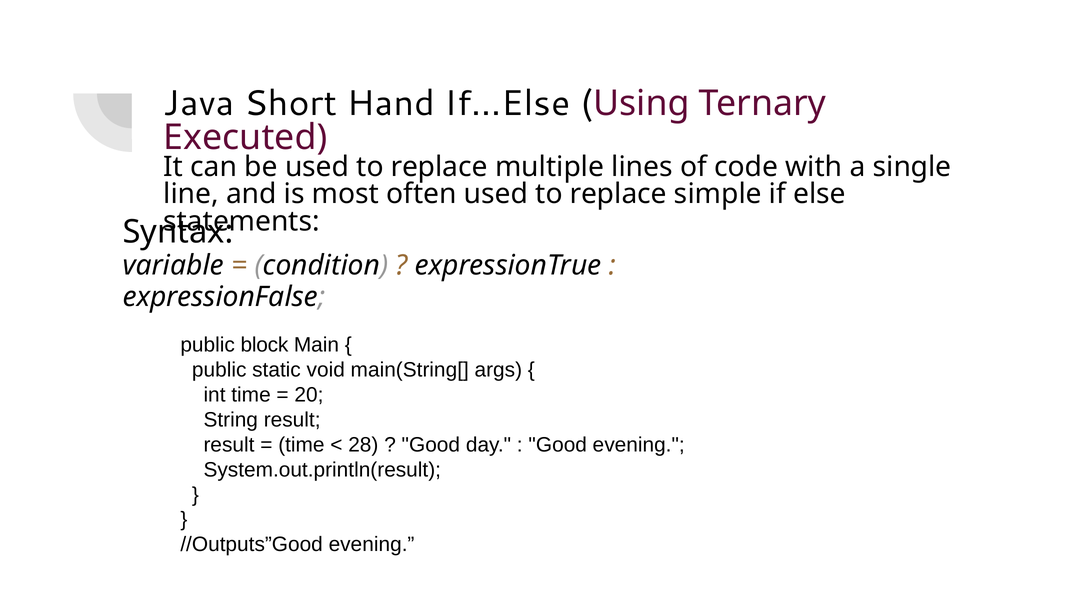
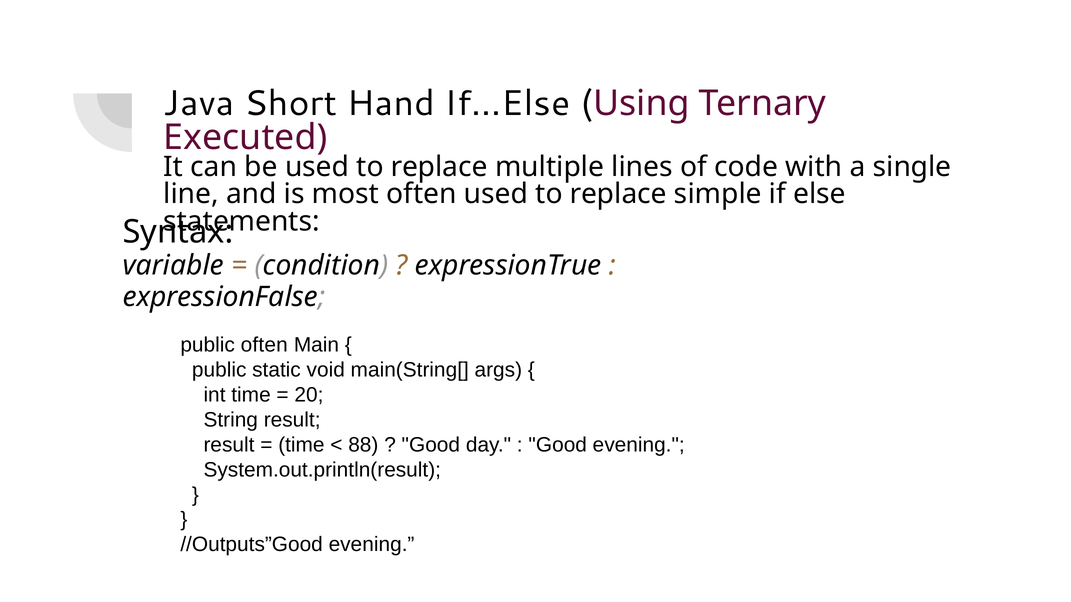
public block: block -> often (264, 345)
28: 28 -> 88 (363, 445)
